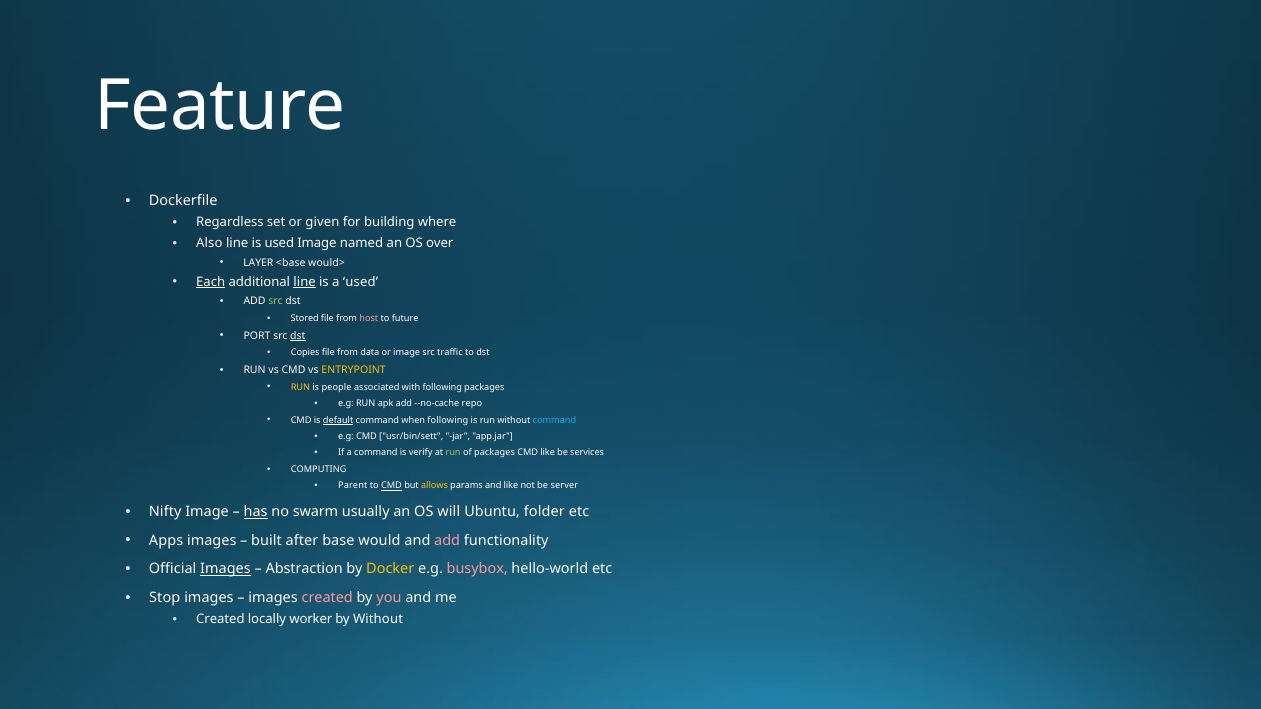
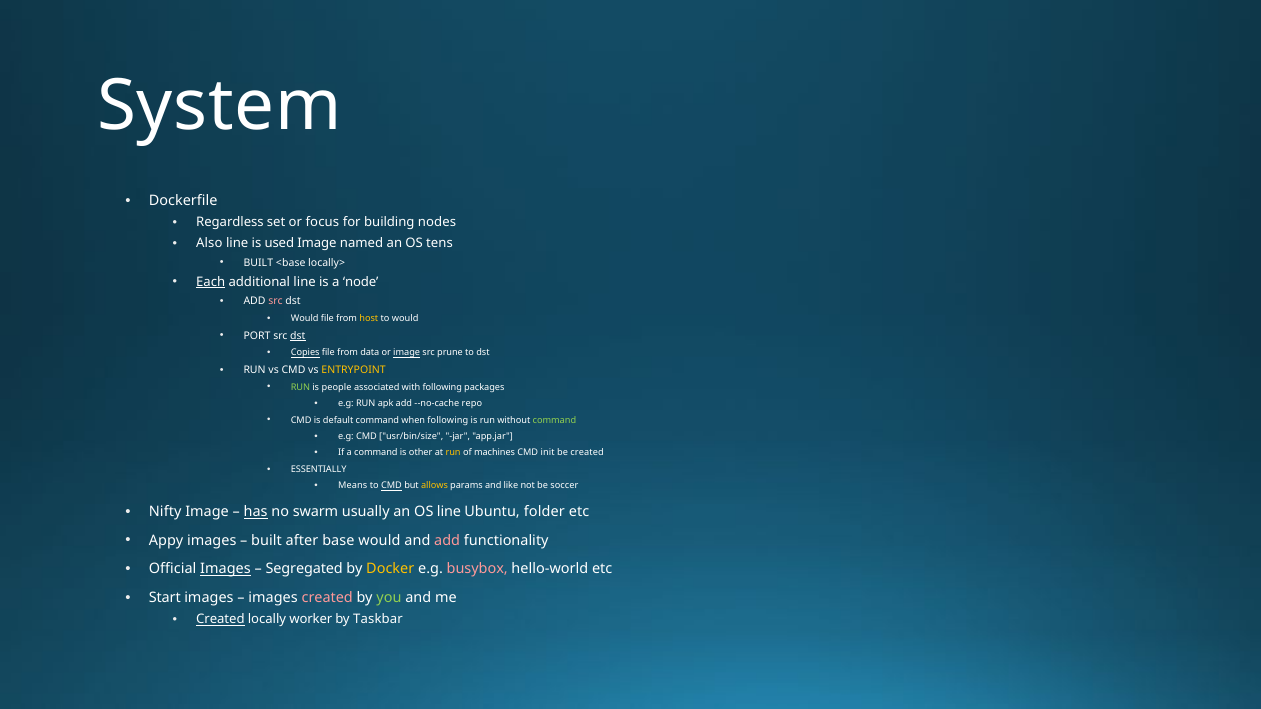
Feature: Feature -> System (220, 106)
given: given -> focus (322, 223)
where: where -> nodes (437, 223)
over: over -> tens (440, 243)
LAYER: LAYER -> BUILT (258, 263)
would>: would> -> locally> (327, 263)
line underline: present -> none (305, 282)
a used: used -> node (361, 282)
src colour: light green -> pink (275, 301)
Stored: Stored -> Would (305, 319)
host colour: pink -> yellow (369, 319)
to future: future -> would (405, 319)
Copies underline: none -> present (305, 353)
image underline: none -> present (407, 353)
traffic: traffic -> prune (450, 353)
RUN colour: yellow -> light green (300, 387)
default underline: present -> none (338, 420)
command colour: light blue -> light green (554, 420)
usr/bin/sett: usr/bin/sett -> usr/bin/size (411, 437)
verify: verify -> other (421, 453)
run colour: light green -> yellow (453, 453)
of packages: packages -> machines (495, 453)
CMD like: like -> init (548, 453)
be services: services -> created (587, 453)
COMPUTING: COMPUTING -> ESSENTIALLY (319, 470)
Parent: Parent -> Means (353, 486)
server: server -> soccer (564, 486)
OS will: will -> line (449, 512)
Apps: Apps -> Appy (166, 541)
Abstraction: Abstraction -> Segregated (304, 569)
Stop: Stop -> Start (165, 598)
you colour: pink -> light green (389, 598)
Created underline: none -> present (220, 620)
by Without: Without -> Taskbar (378, 620)
